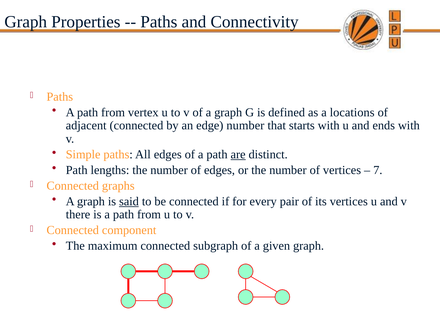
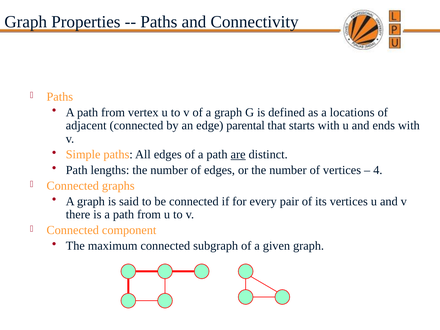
edge number: number -> parental (246, 126)
7: 7 -> 4 (378, 170)
said underline: present -> none (129, 201)
